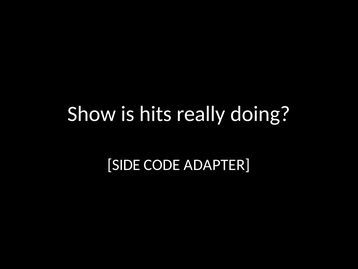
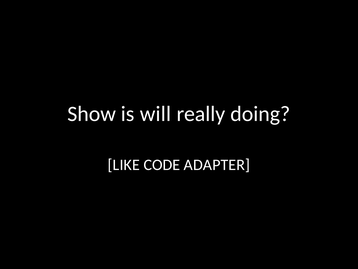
hits: hits -> will (155, 114)
SIDE: SIDE -> LIKE (124, 165)
